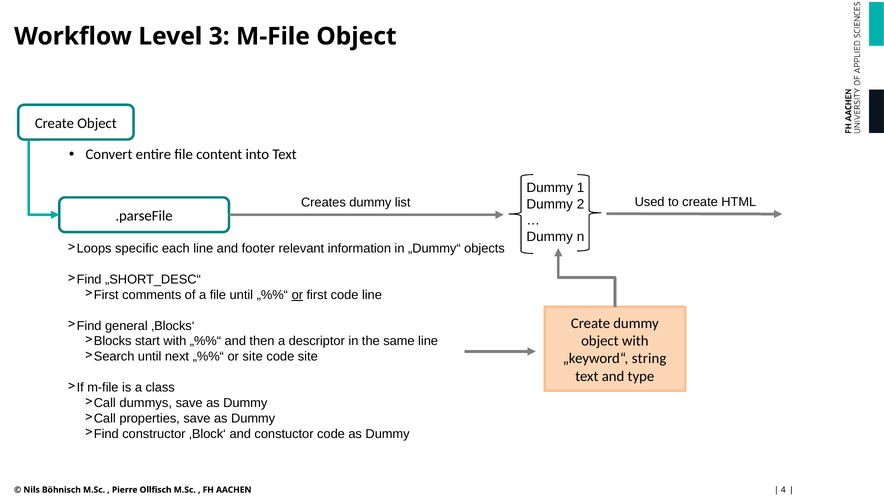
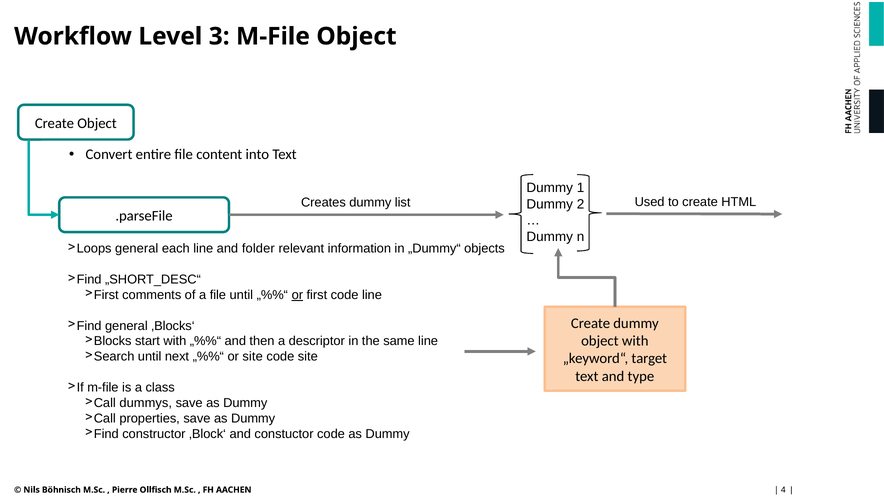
specific: specific -> general (137, 249)
footer: footer -> folder (258, 249)
string: string -> target (649, 359)
